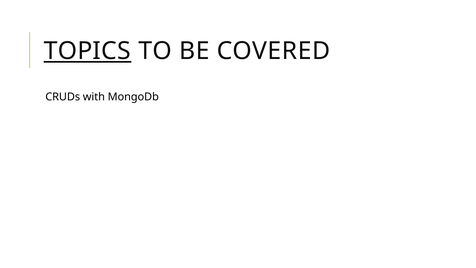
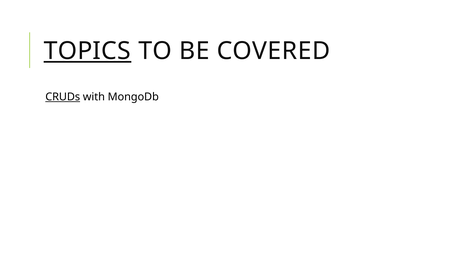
CRUDs underline: none -> present (63, 97)
